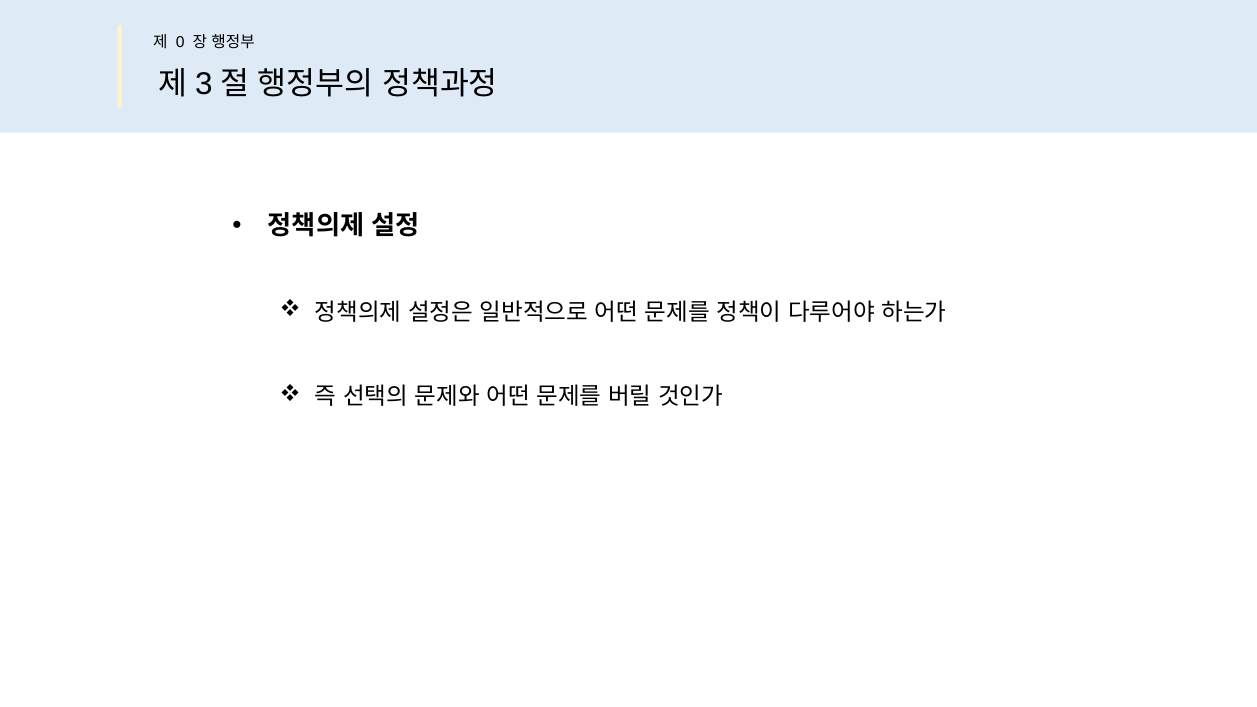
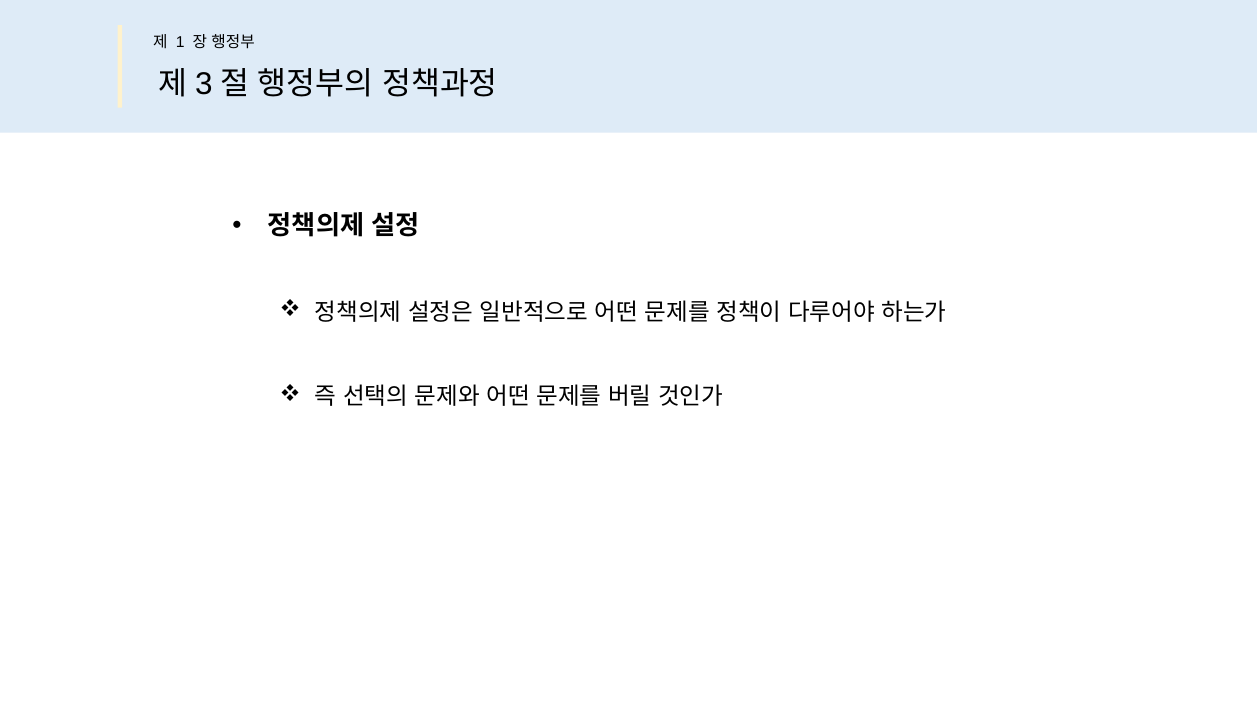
0: 0 -> 1 (180, 42)
